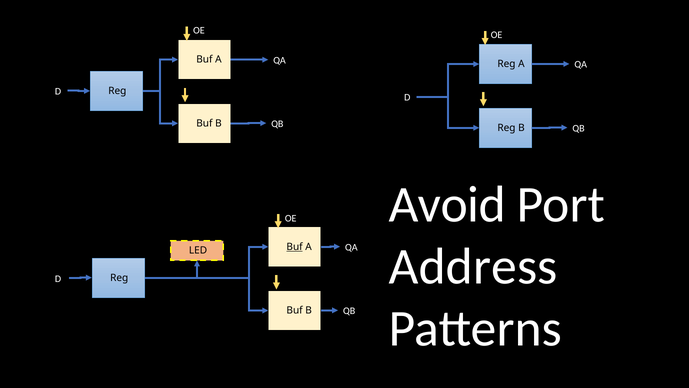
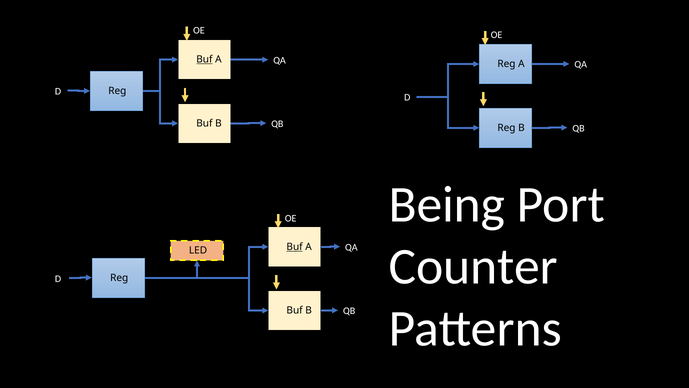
Buf underline: none -> present (204, 59)
Avoid: Avoid -> Being (447, 204)
Address: Address -> Counter (473, 266)
